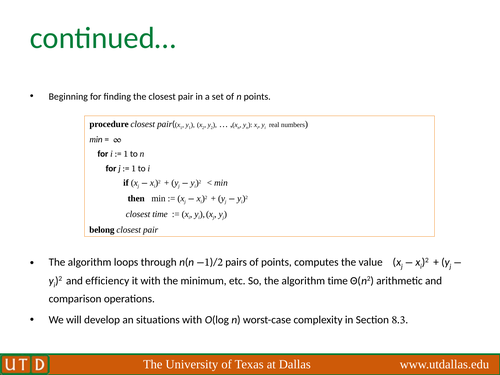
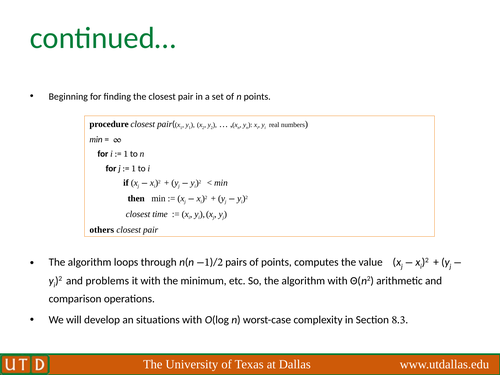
belong: belong -> others (102, 230)
efficiency: efficiency -> problems (107, 281)
algorithm time: time -> with (338, 281)
